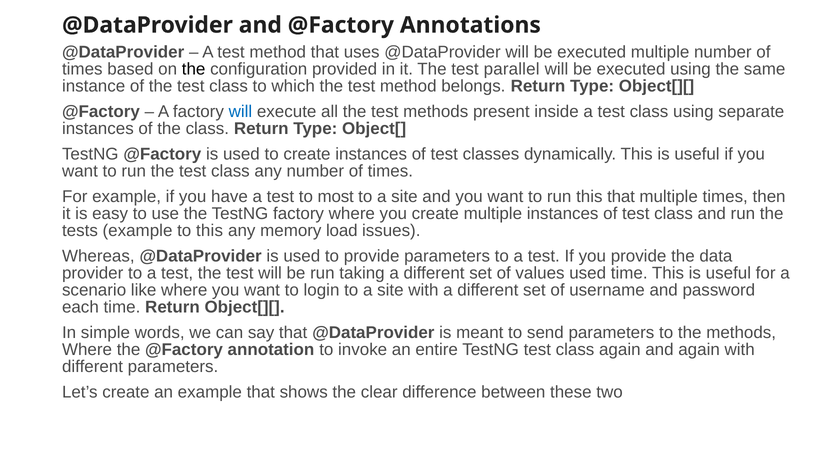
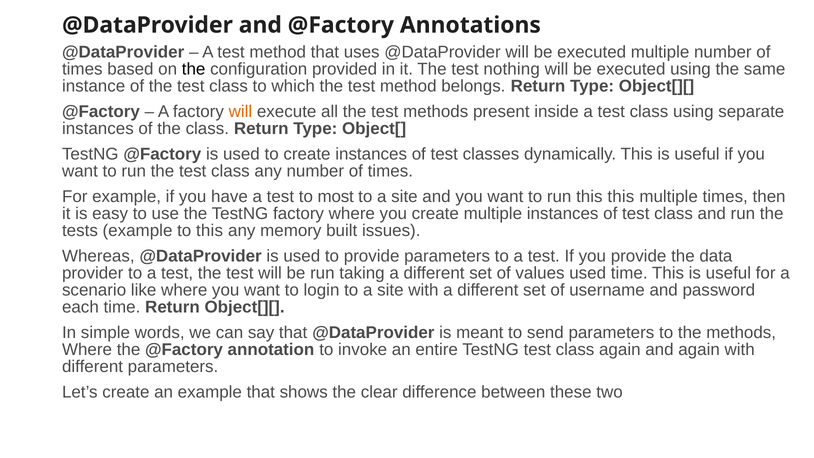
parallel: parallel -> nothing (512, 69)
will colour: blue -> orange (240, 111)
this that: that -> this (621, 196)
load: load -> built (342, 231)
